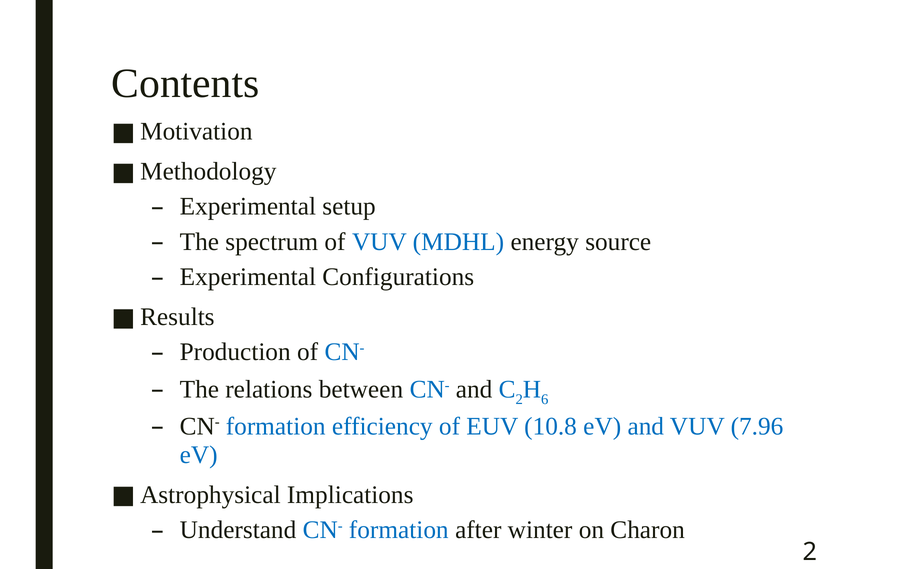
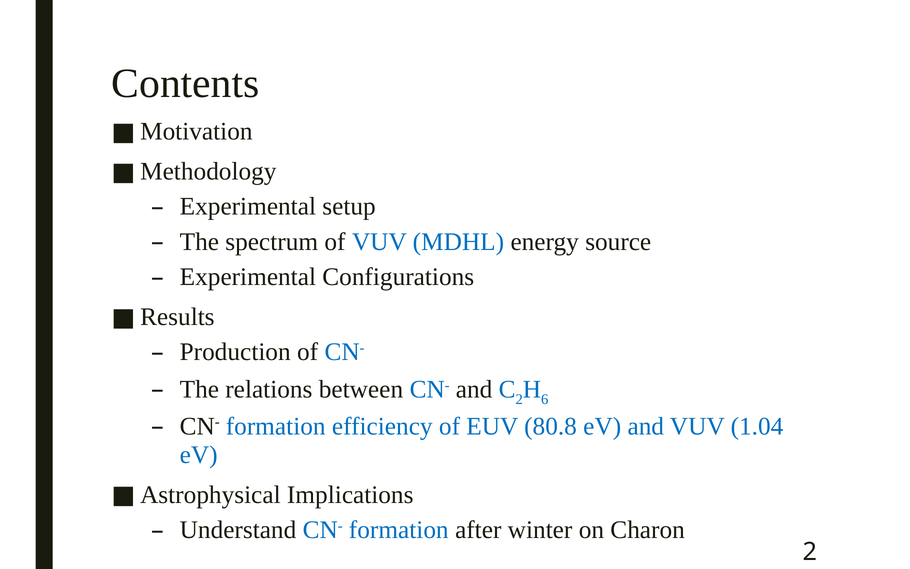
10.8: 10.8 -> 80.8 (551, 426)
7.96: 7.96 -> 1.04 (757, 426)
